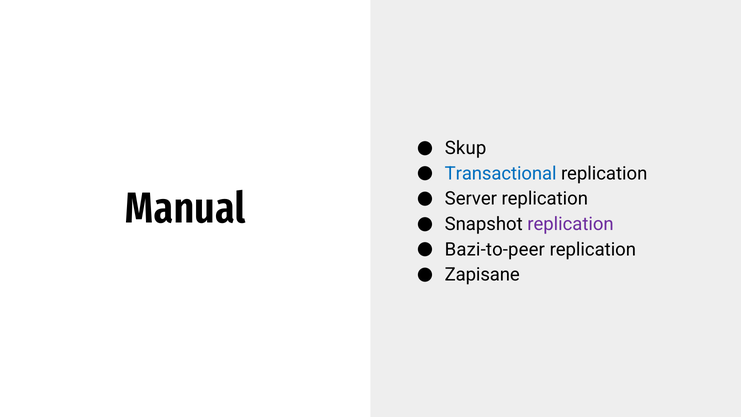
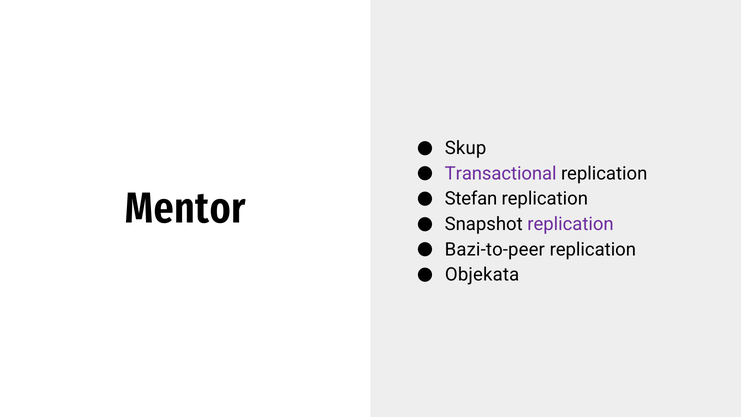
Transactional colour: blue -> purple (501, 173)
Server: Server -> Stefan (471, 199)
Manual: Manual -> Mentor (185, 208)
Zapisane: Zapisane -> Objekata (482, 275)
